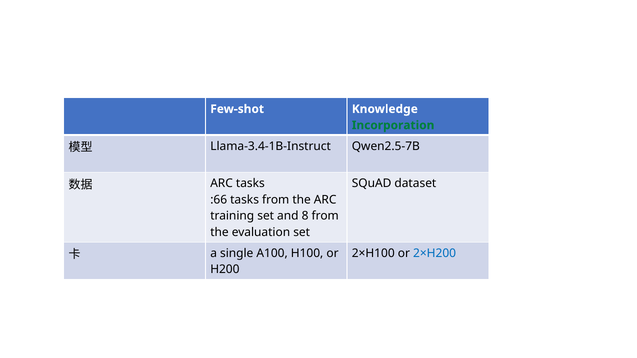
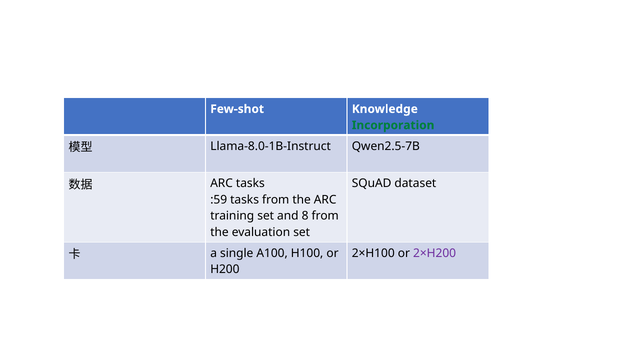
Llama-3.4-1B-Instruct: Llama-3.4-1B-Instruct -> Llama-8.0-1B-Instruct (271, 146)
:66: :66 -> :59 (219, 200)
2×H200 colour: blue -> purple (435, 254)
